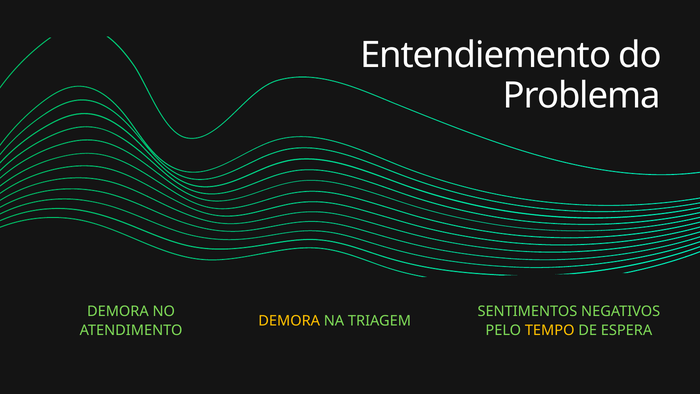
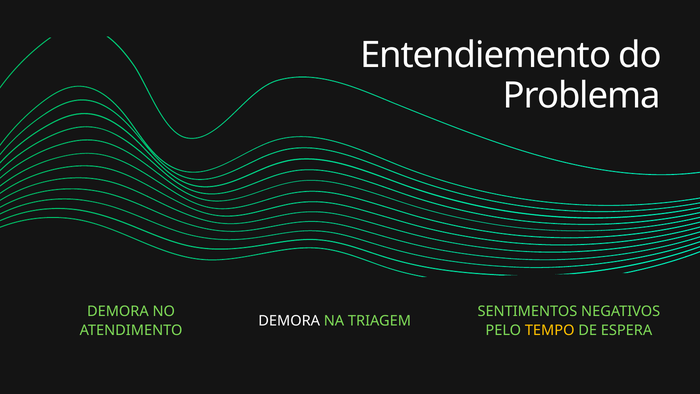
DEMORA colour: yellow -> white (289, 321)
